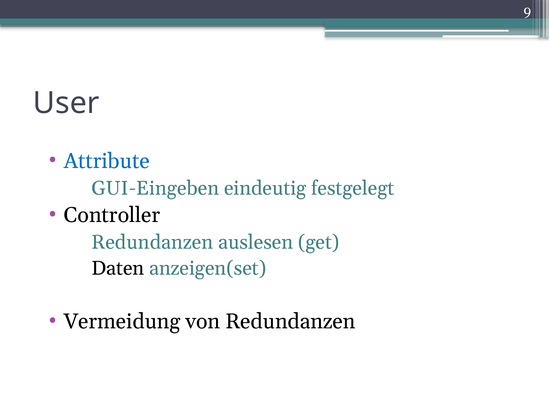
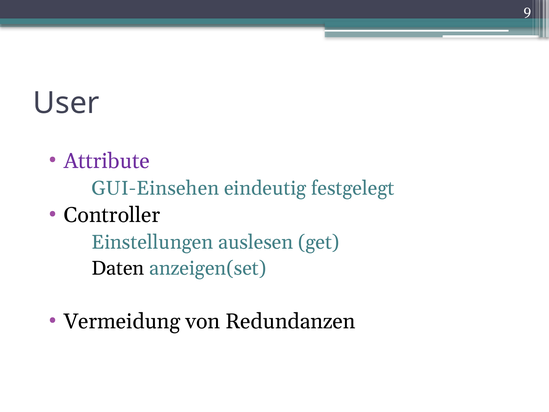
Attribute colour: blue -> purple (107, 161)
GUI-Eingeben: GUI-Eingeben -> GUI-Einsehen (155, 188)
Redundanzen: Redundanzen -> Einstellungen (152, 242)
